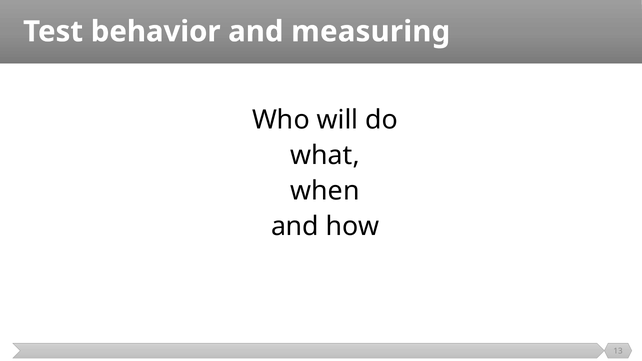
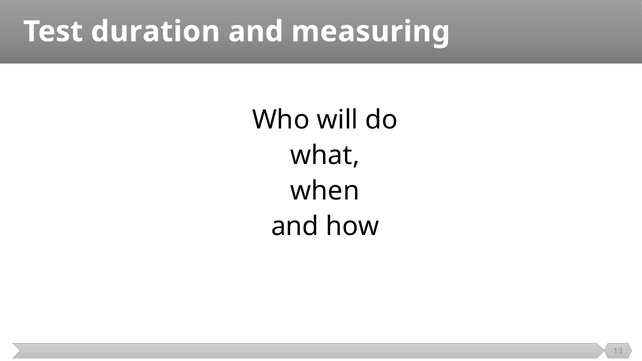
behavior: behavior -> duration (155, 32)
